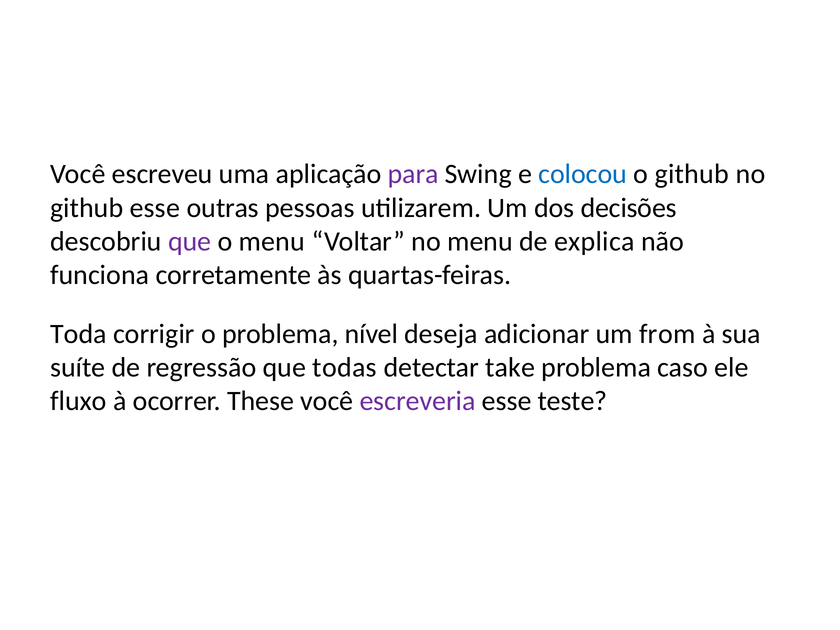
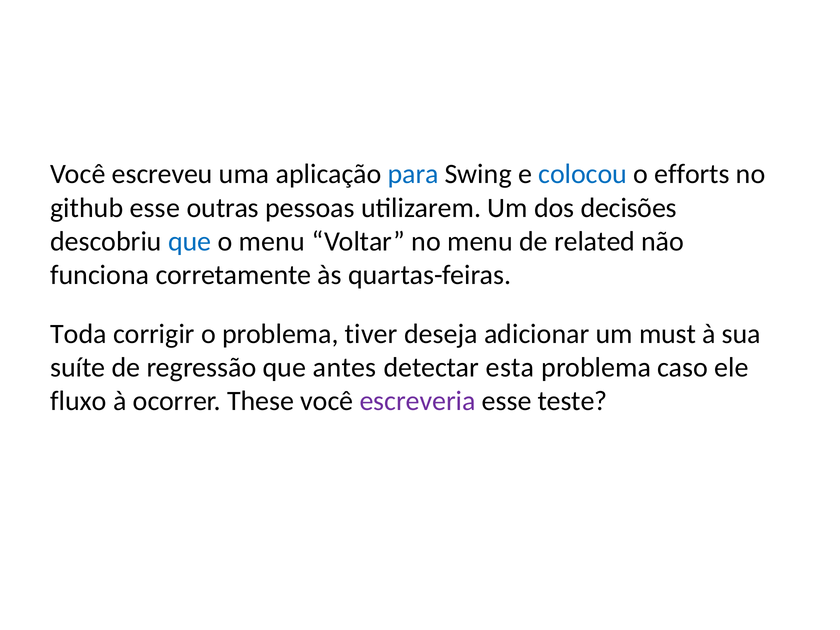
para colour: purple -> blue (413, 174)
o github: github -> efforts (692, 174)
que colour: purple -> blue (190, 241)
explica: explica -> related (595, 241)
nível: nível -> tiver (371, 334)
from: from -> must (668, 334)
todas: todas -> antes (345, 367)
take: take -> esta (510, 367)
